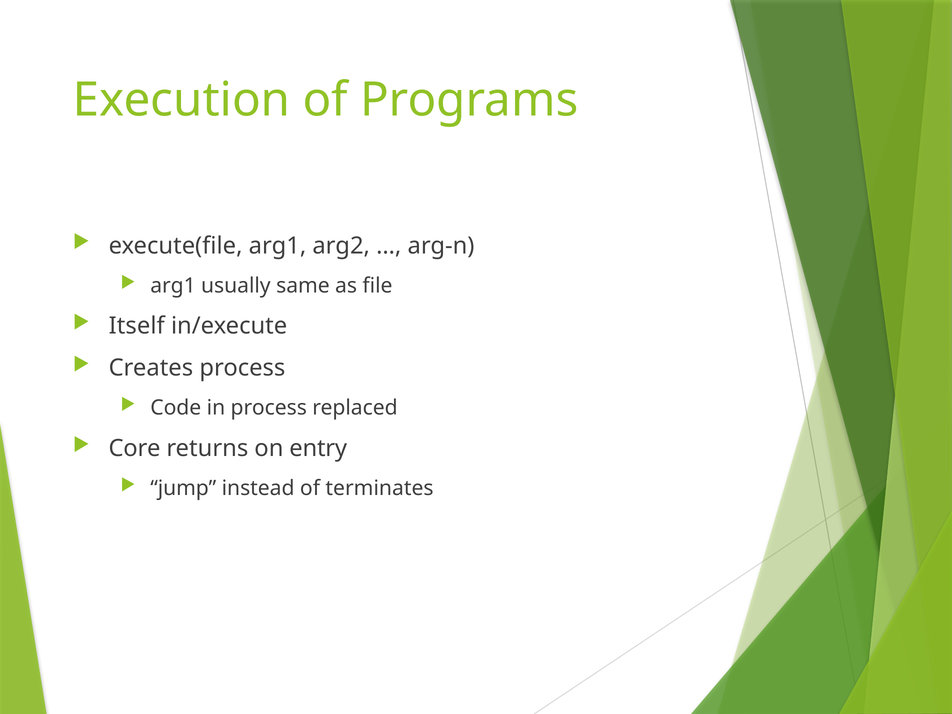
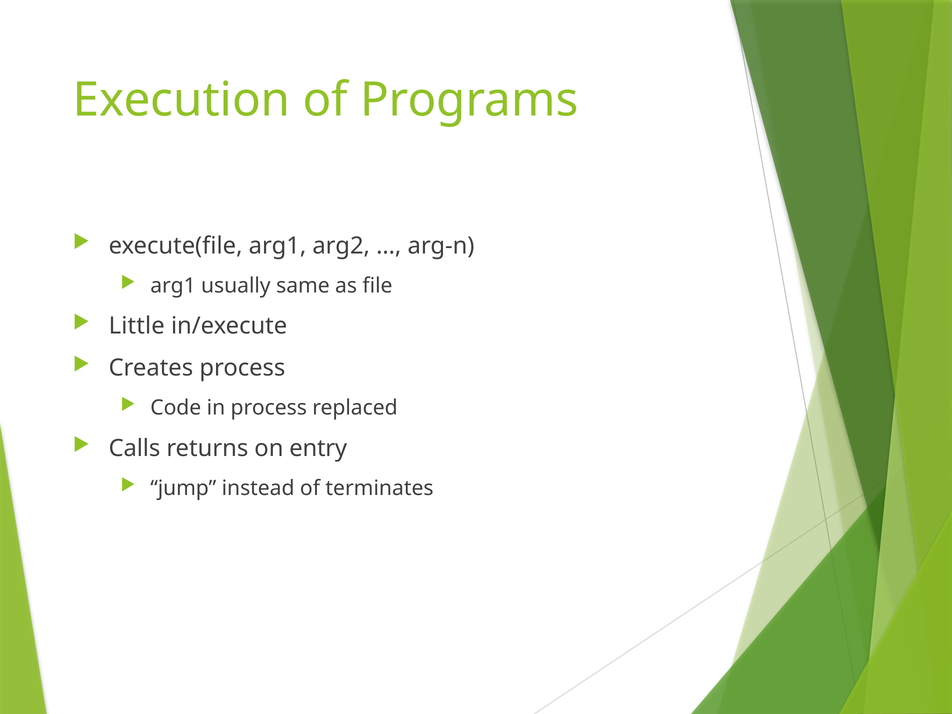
Itself: Itself -> Little (137, 326)
Core: Core -> Calls (134, 448)
